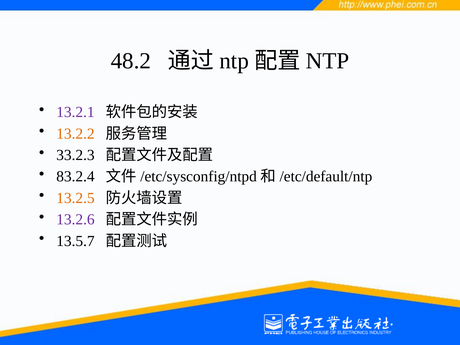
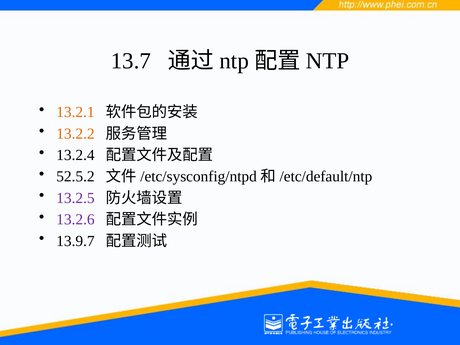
48.2: 48.2 -> 13.7 (131, 61)
13.2.1 colour: purple -> orange (75, 112)
33.2.3: 33.2.3 -> 13.2.4 (75, 155)
83.2.4: 83.2.4 -> 52.5.2 (75, 177)
13.2.5 colour: orange -> purple (75, 198)
13.5.7: 13.5.7 -> 13.9.7 (75, 241)
